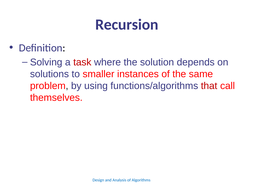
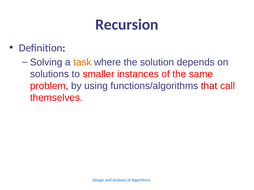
task colour: red -> orange (82, 62)
